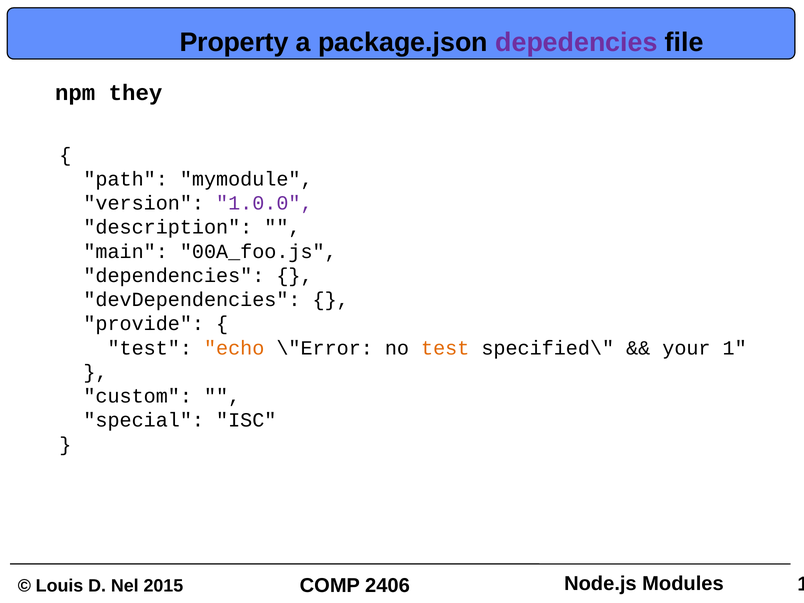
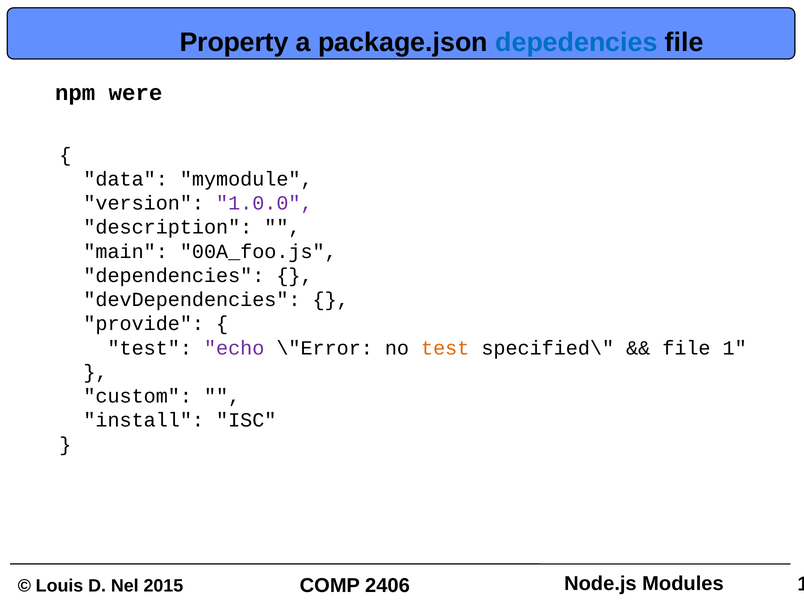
depedencies colour: purple -> blue (576, 43)
they: they -> were (136, 93)
path: path -> data (126, 179)
echo colour: orange -> purple (234, 348)
your: your -> file (686, 348)
special: special -> install (144, 420)
